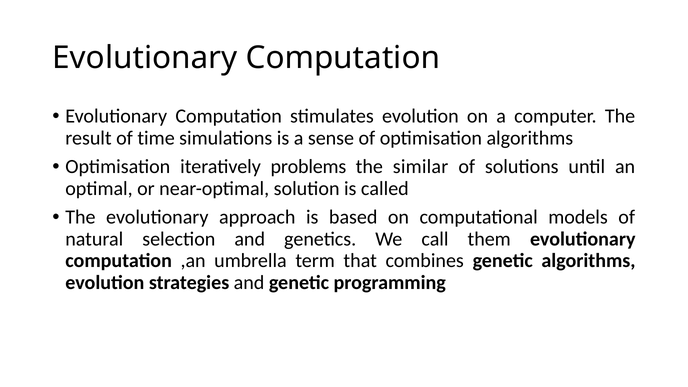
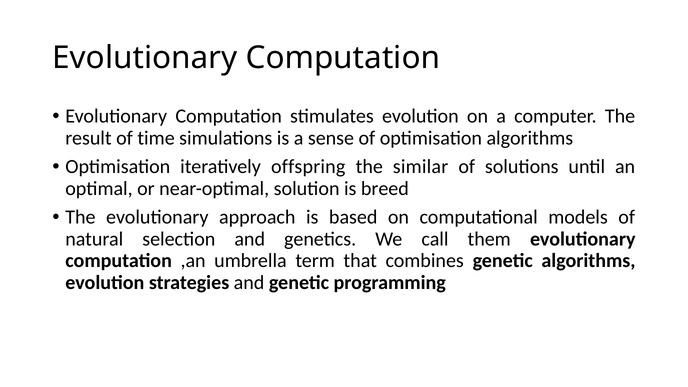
problems: problems -> offspring (308, 167)
called: called -> breed (385, 189)
